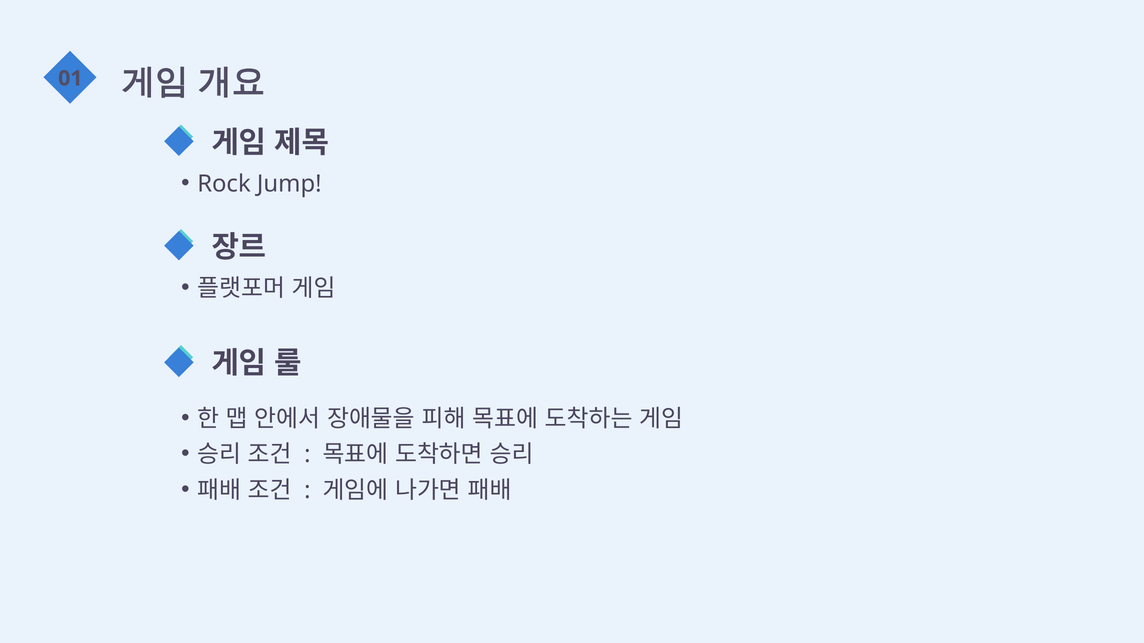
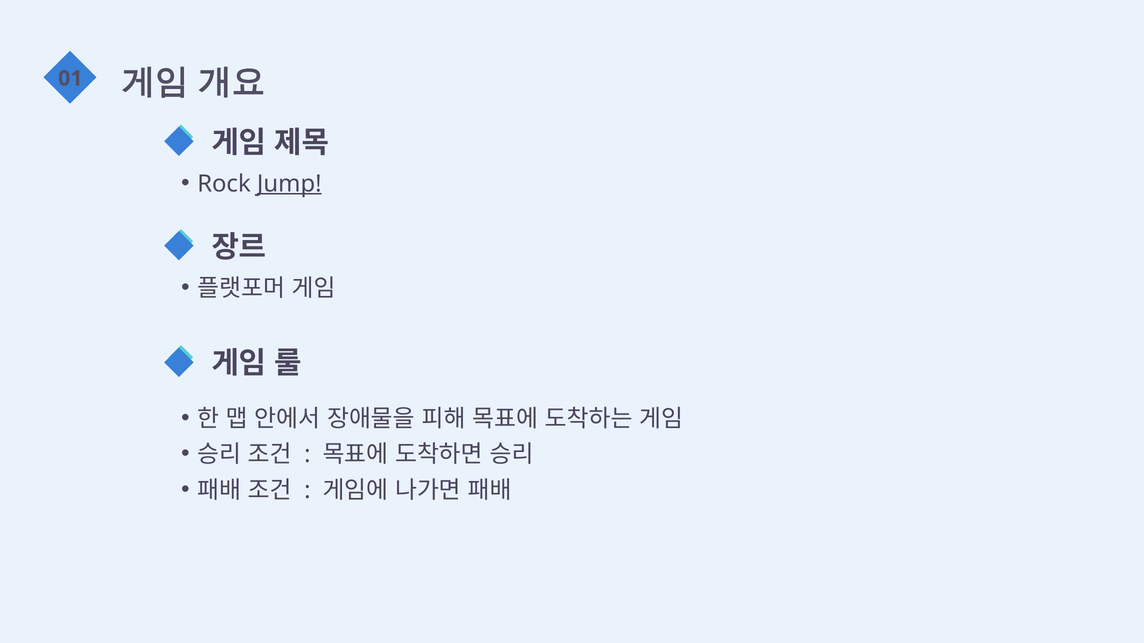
Jump underline: none -> present (289, 184)
